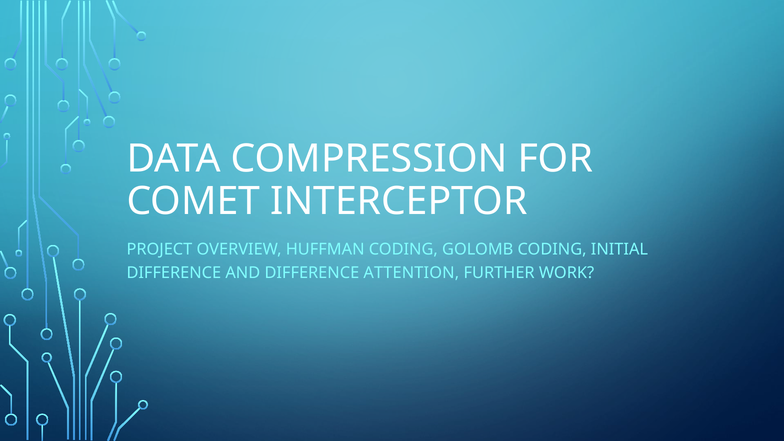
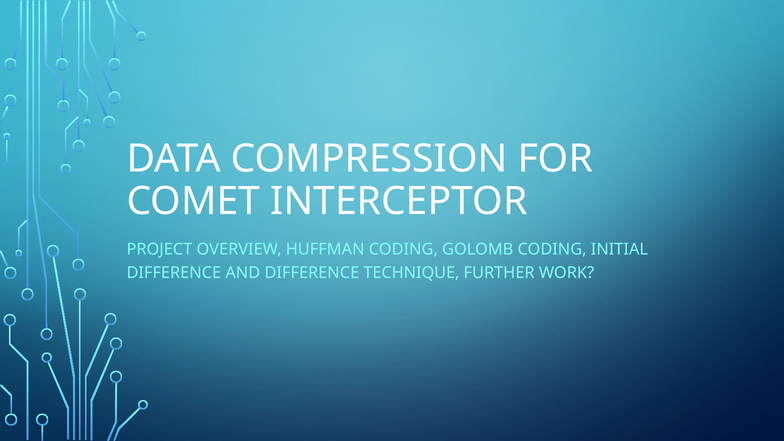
ATTENTION: ATTENTION -> TECHNIQUE (411, 273)
